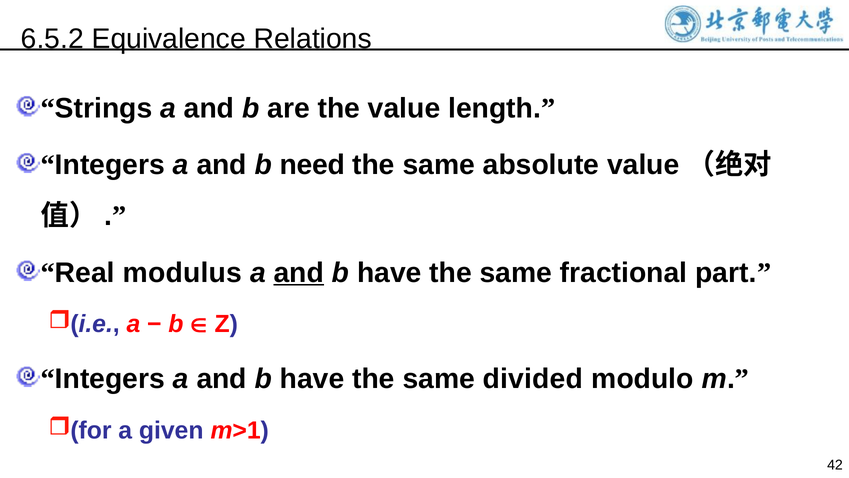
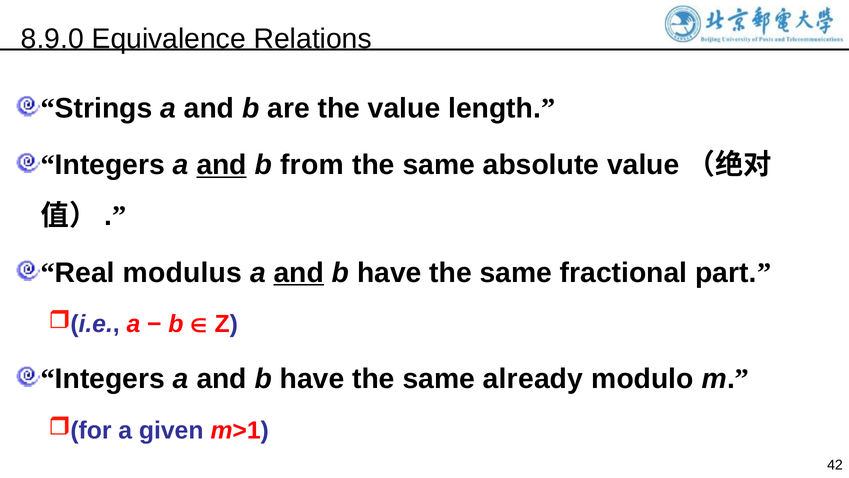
6.5.2: 6.5.2 -> 8.9.0 (52, 39)
and underline: none -> present (222, 165)
need: need -> from (312, 165)
divided: divided -> already (533, 379)
